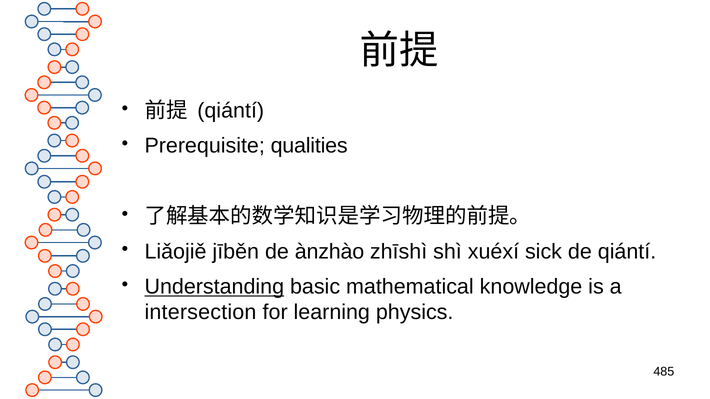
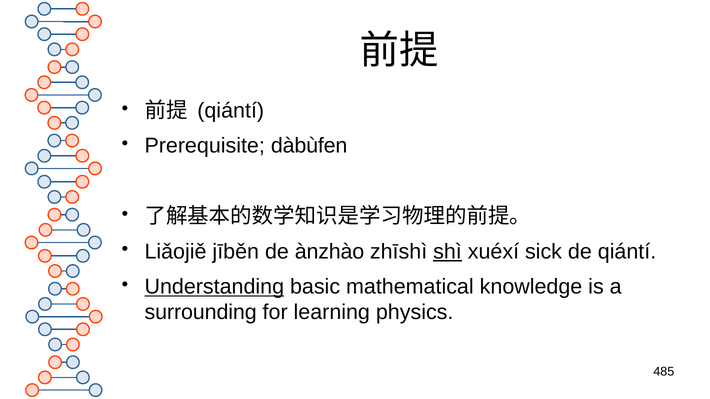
qualities: qualities -> dàbùfen (309, 146)
shì underline: none -> present (447, 252)
intersection: intersection -> surrounding (201, 313)
